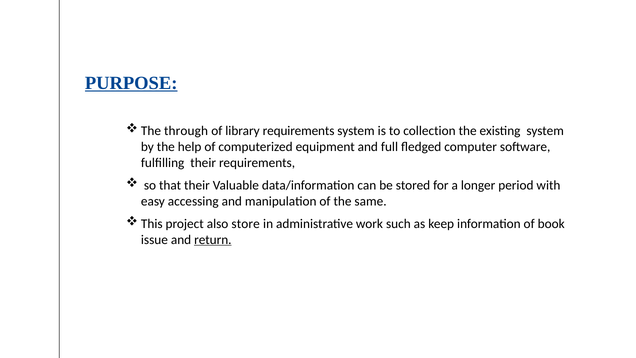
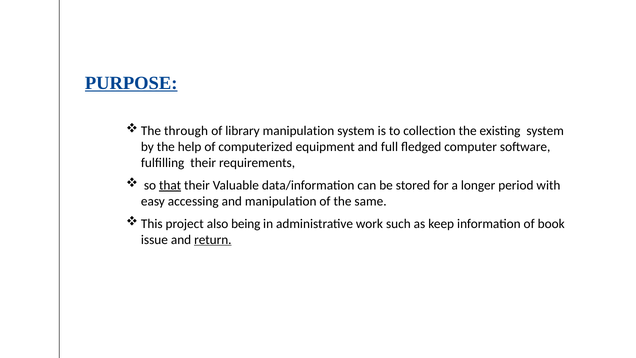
library requirements: requirements -> manipulation (299, 131)
that underline: none -> present (170, 185)
store: store -> being (246, 224)
